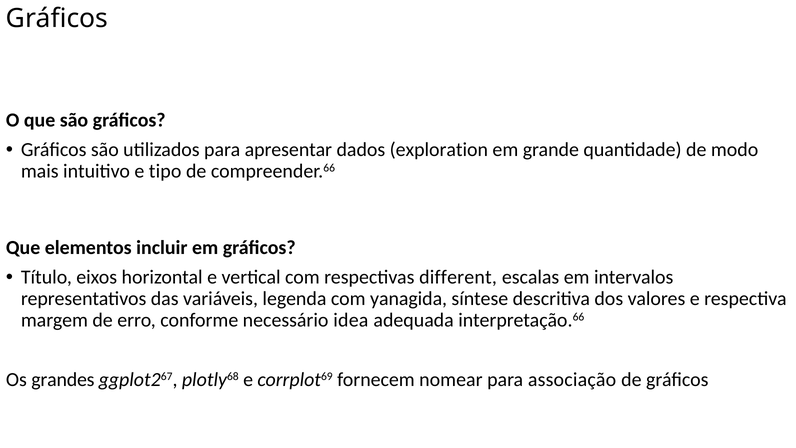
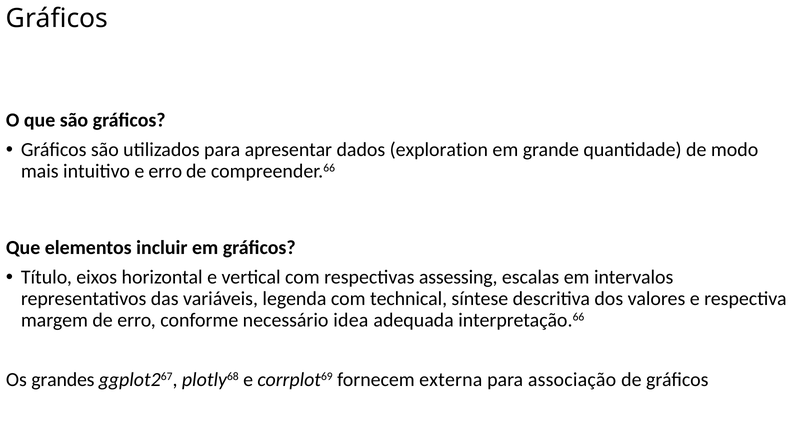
e tipo: tipo -> erro (165, 171)
different: different -> assessing (458, 277)
yanagida: yanagida -> technical (409, 299)
nomear: nomear -> externa (451, 380)
